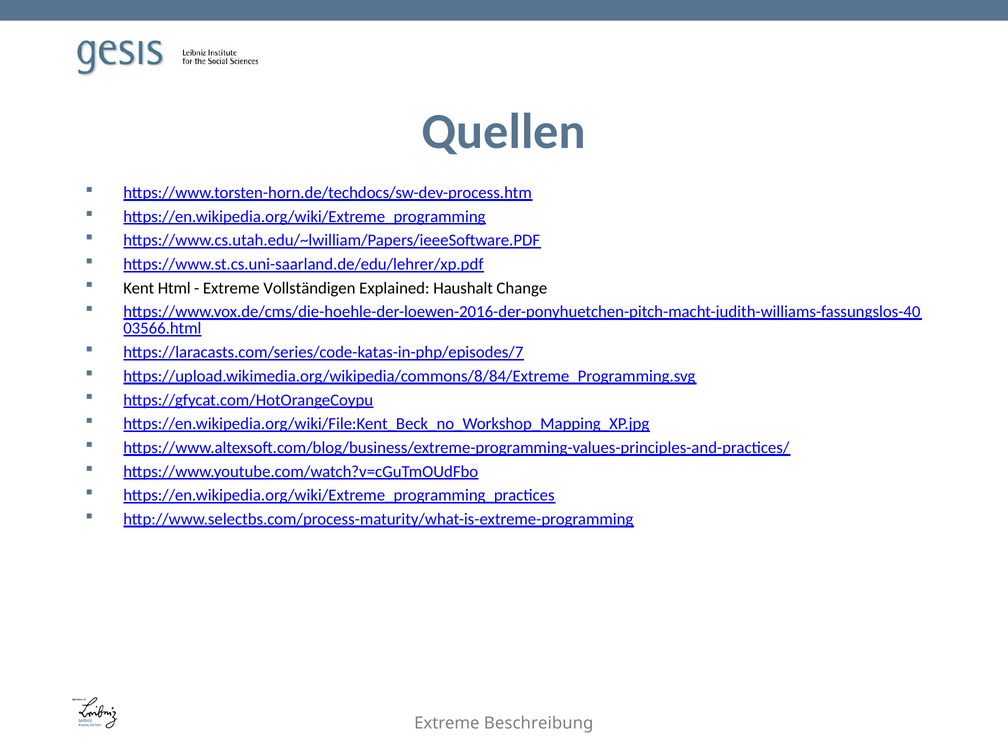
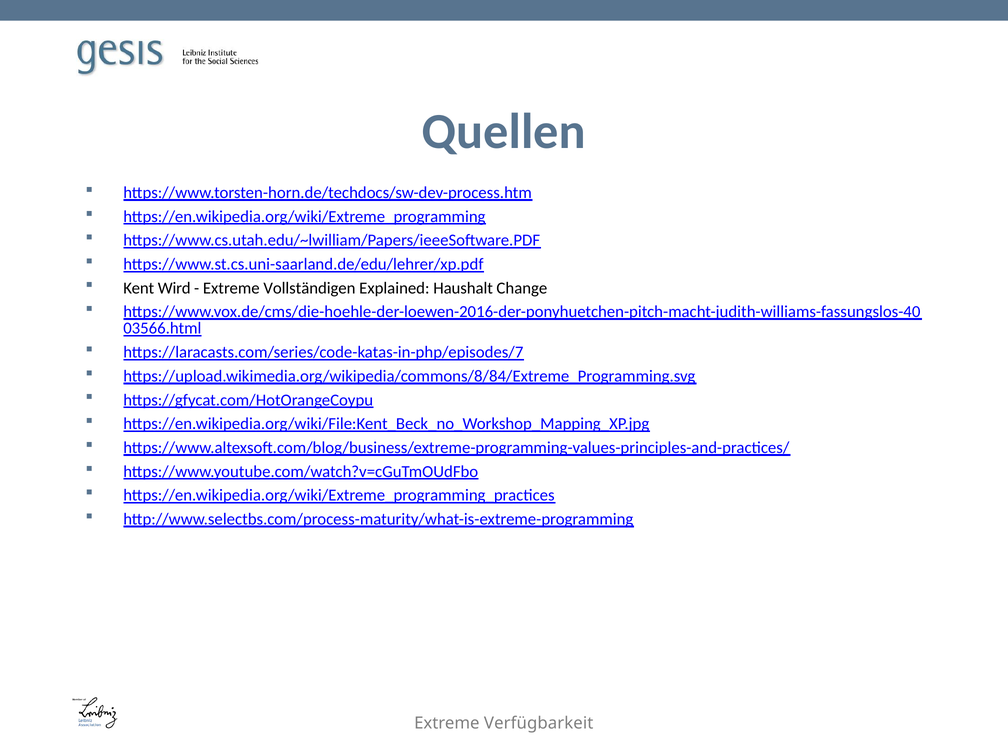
Html: Html -> Wird (174, 288)
Beschreibung: Beschreibung -> Verfügbarkeit (539, 723)
